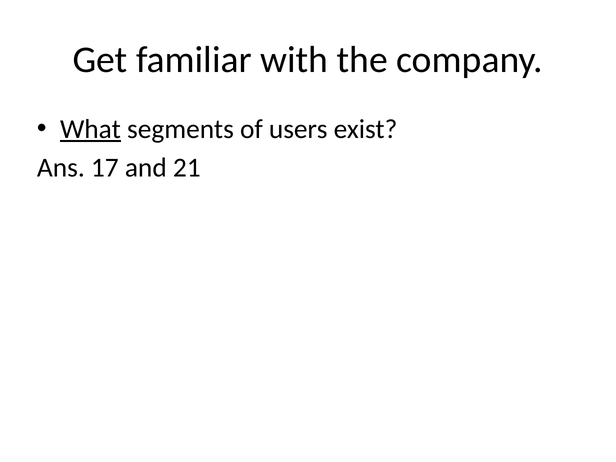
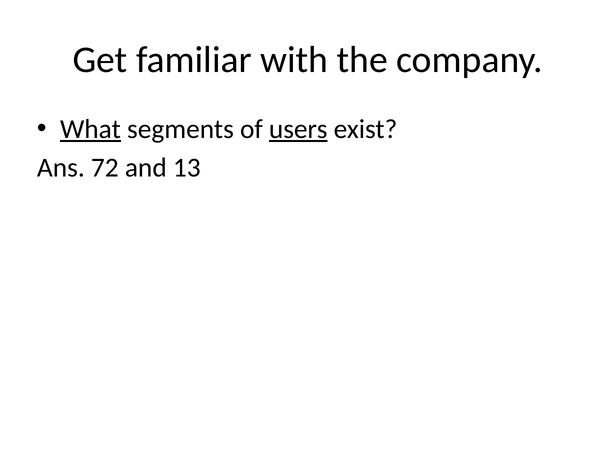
users underline: none -> present (298, 129)
17: 17 -> 72 (105, 168)
21: 21 -> 13 (187, 168)
